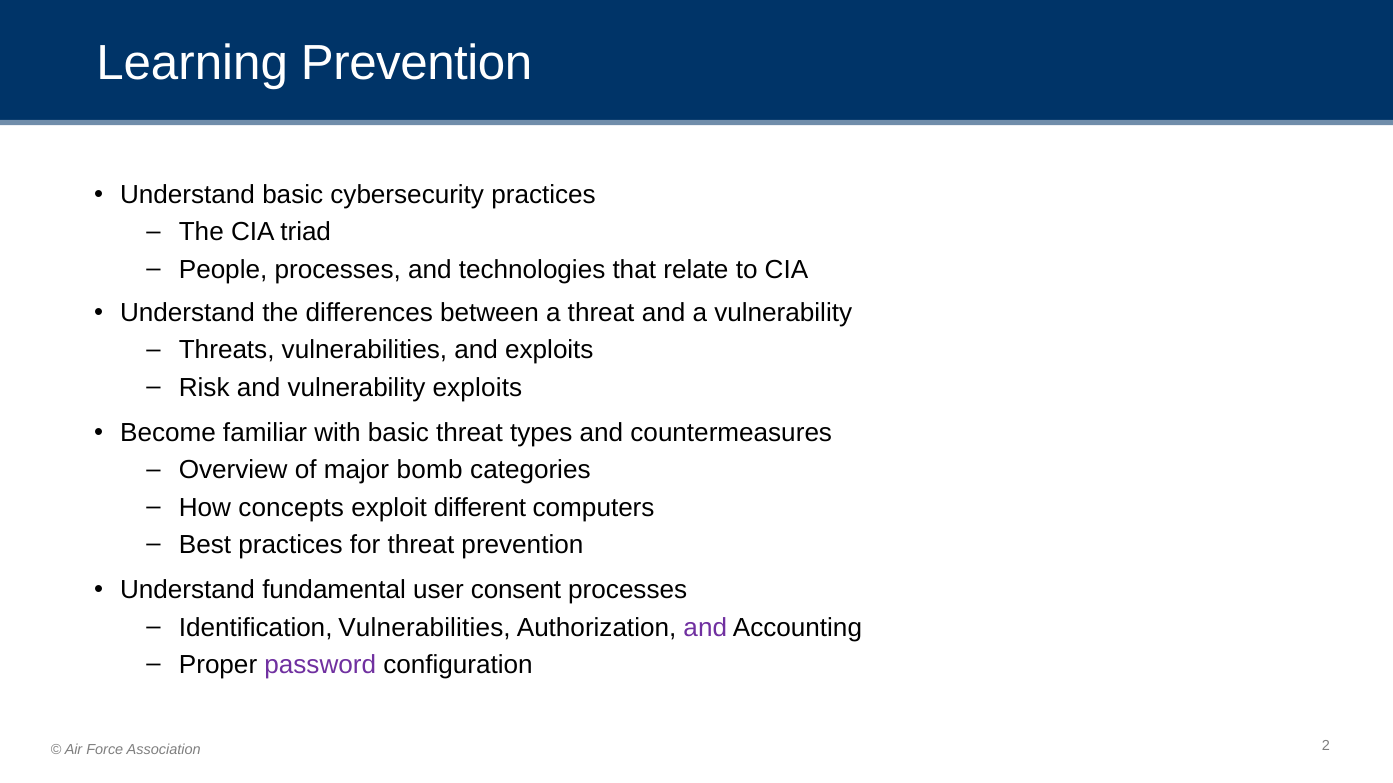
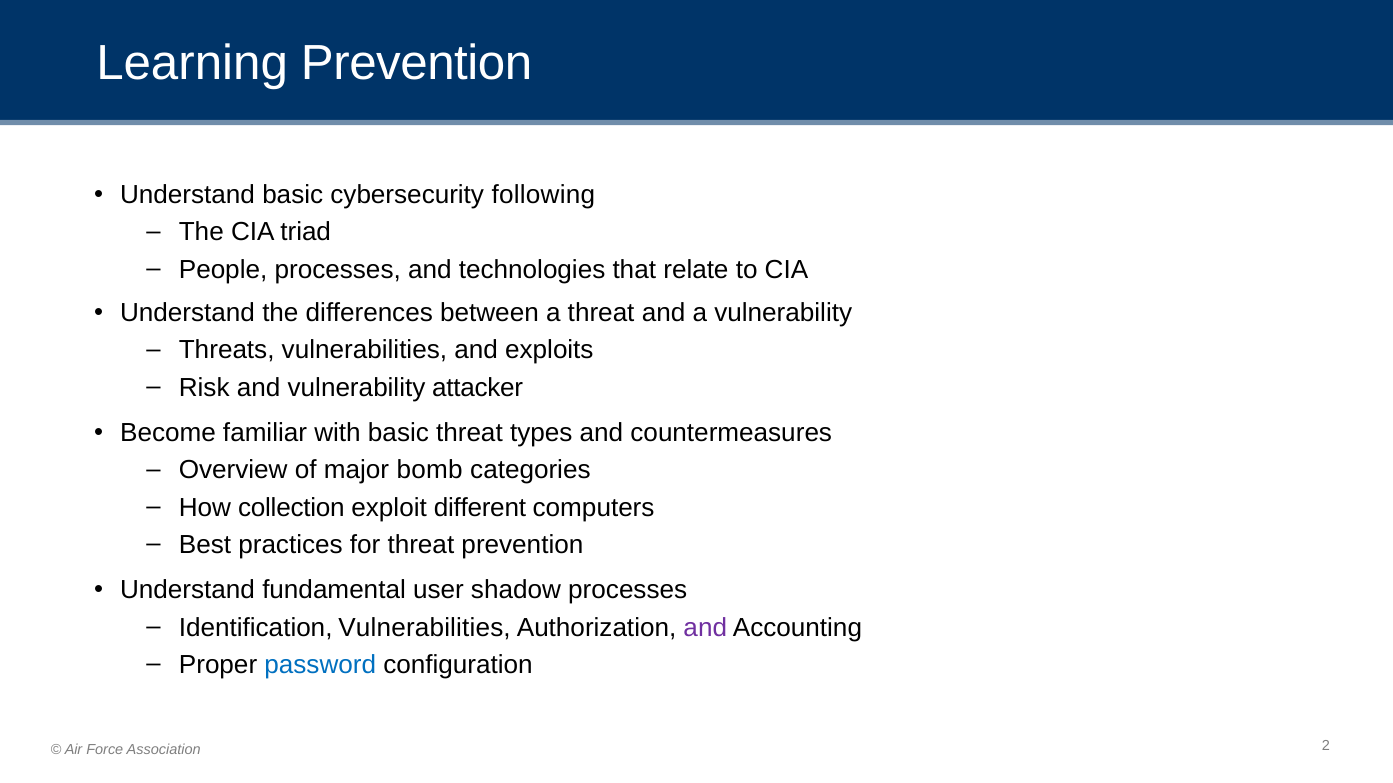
cybersecurity practices: practices -> following (543, 195)
vulnerability exploits: exploits -> attacker (478, 388)
concepts: concepts -> collection (291, 508)
consent: consent -> shadow (516, 591)
password colour: purple -> blue (320, 665)
